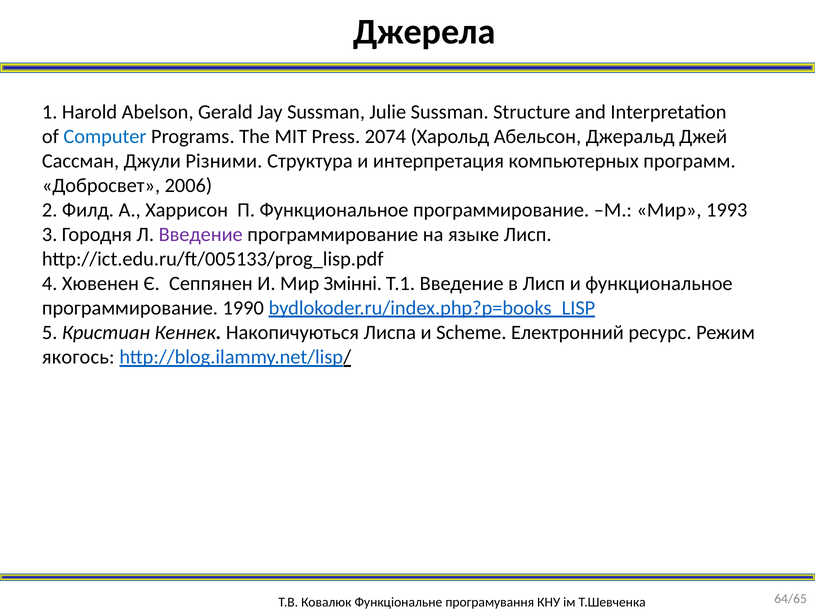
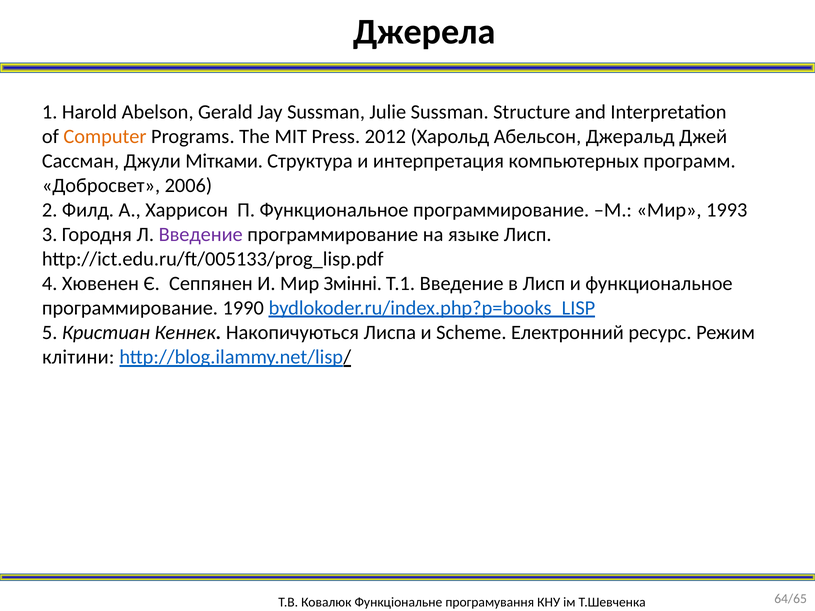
Computer colour: blue -> orange (105, 137)
2074: 2074 -> 2012 (385, 137)
Різними: Різними -> Мітками (224, 161)
якогось: якогось -> клітини (78, 357)
